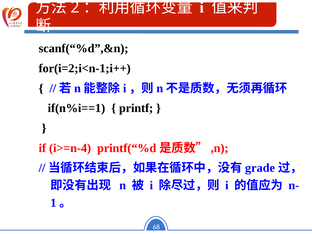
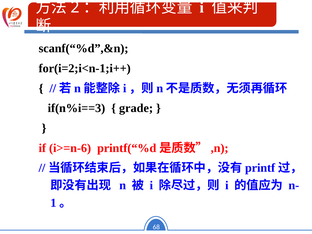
if(n%i==1: if(n%i==1 -> if(n%i==3 (76, 108)
printf: printf -> grade (136, 108)
i>=n-4: i>=n-4 -> i>=n-6 (70, 148)
grade: grade -> printf (260, 168)
